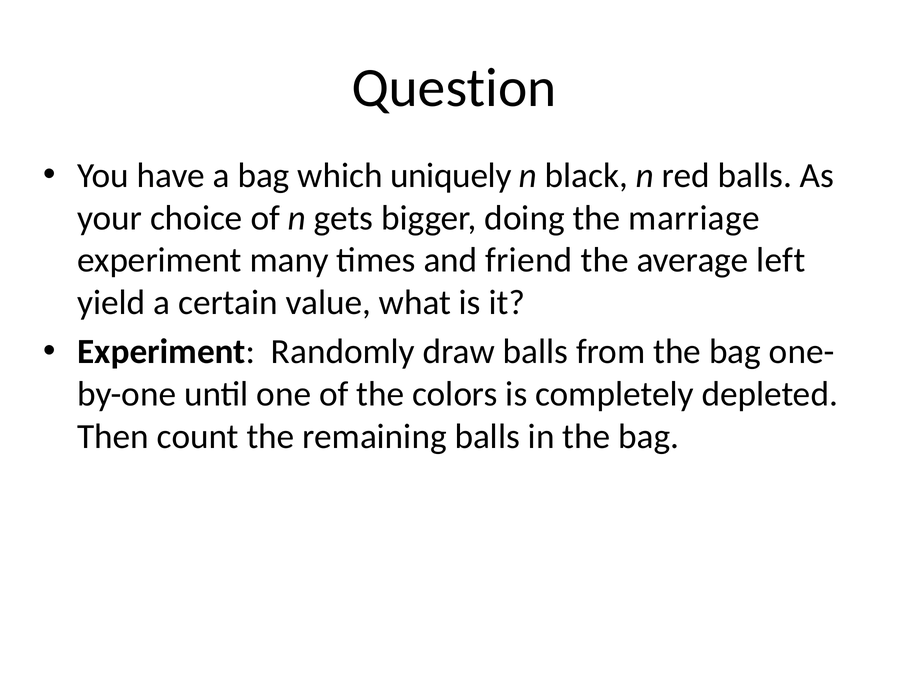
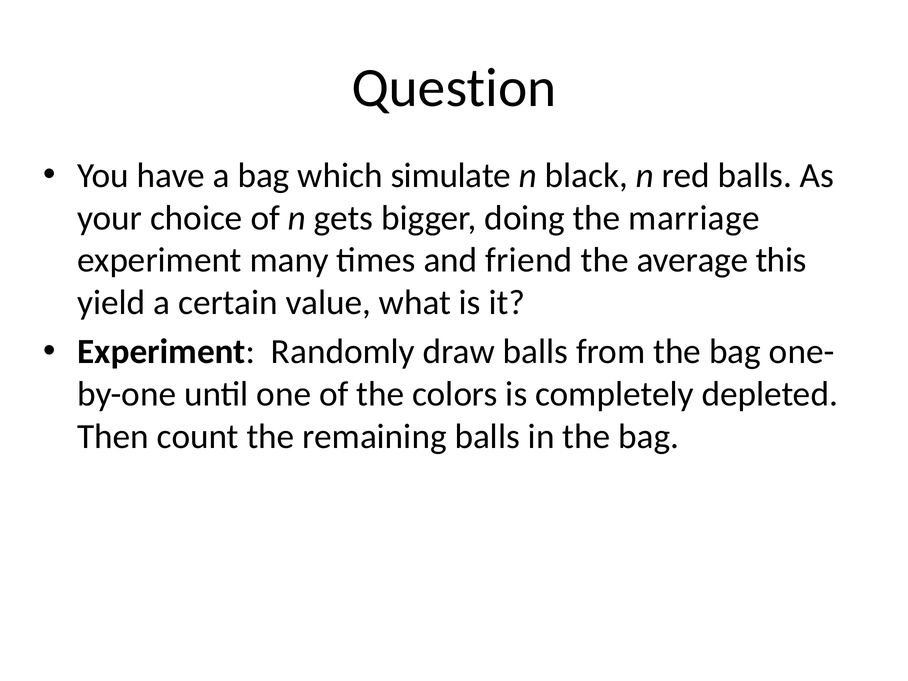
uniquely: uniquely -> simulate (451, 176)
left: left -> this (781, 260)
